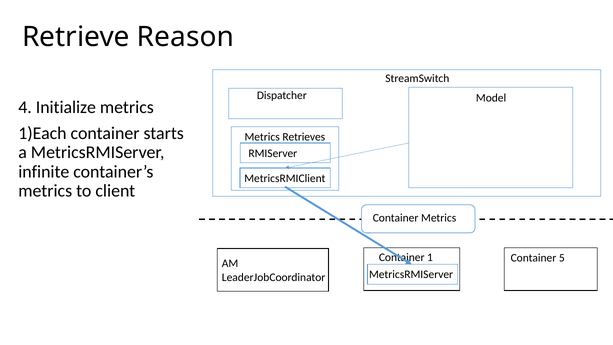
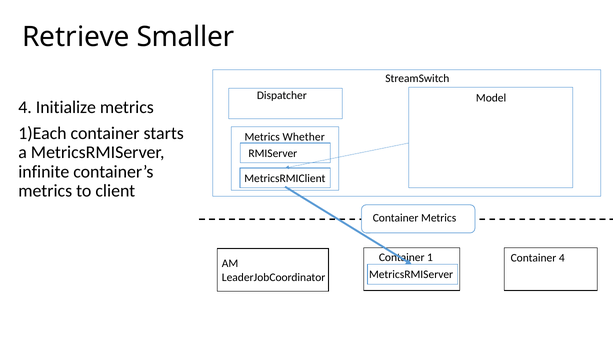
Reason: Reason -> Smaller (186, 37)
Retrieves: Retrieves -> Whether (304, 137)
Container 5: 5 -> 4 (562, 258)
